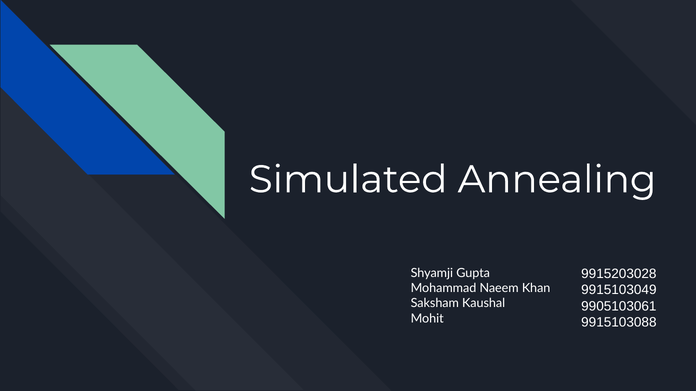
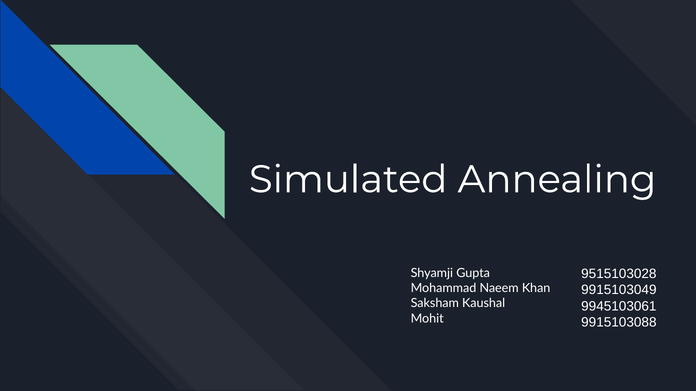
9915203028: 9915203028 -> 9515103028 (619, 274)
9905103061: 9905103061 -> 9945103061 (619, 307)
